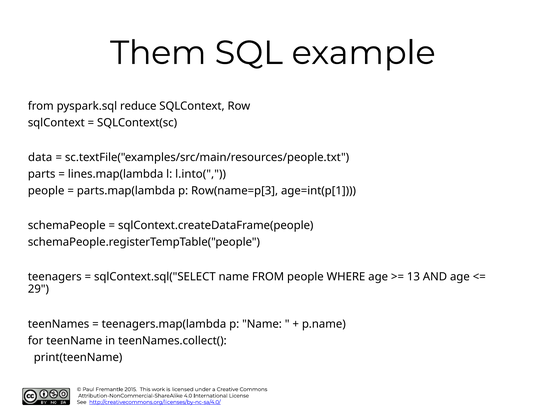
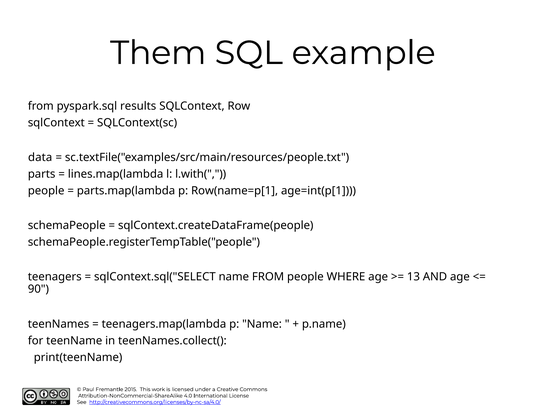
reduce: reduce -> results (138, 106)
l.into(: l.into( -> l.with( (201, 174)
Row(name=p[3: Row(name=p[3 -> Row(name=p[1 (235, 191)
29: 29 -> 90 (38, 289)
